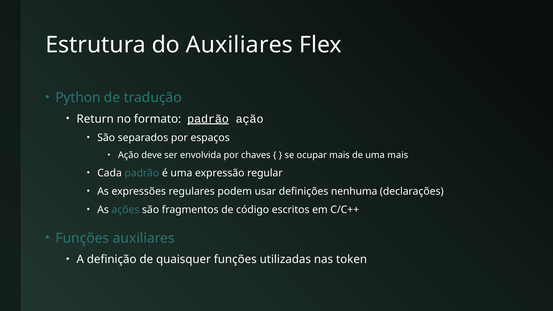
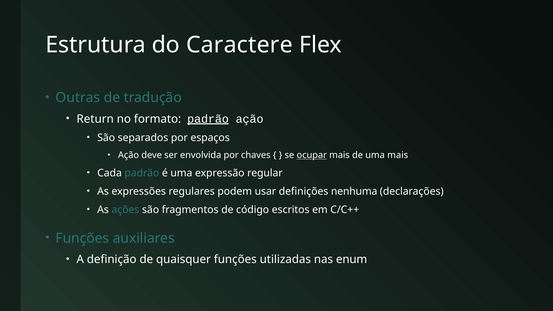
do Auxiliares: Auxiliares -> Caractere (239, 45)
Python: Python -> Outras (78, 98)
ocupar underline: none -> present (312, 155)
token: token -> enum (352, 260)
